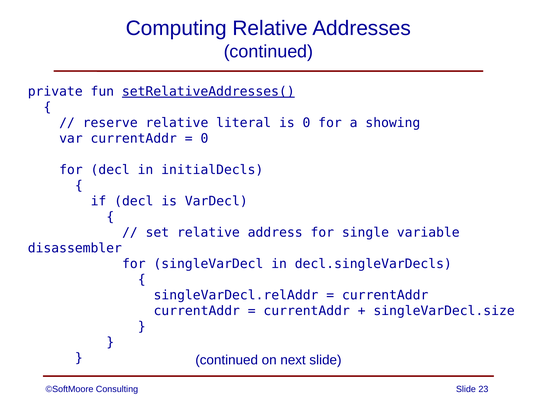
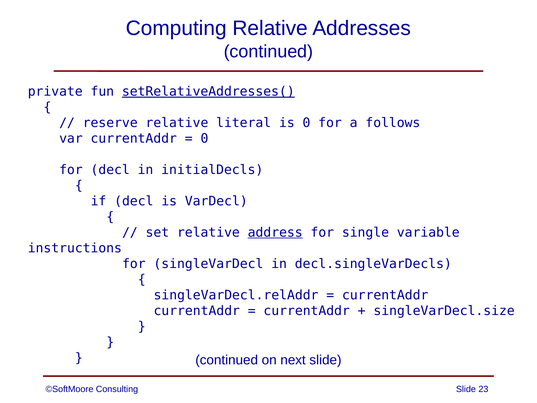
showing: showing -> follows (393, 123)
address underline: none -> present (275, 232)
disassembler: disassembler -> instructions (75, 248)
